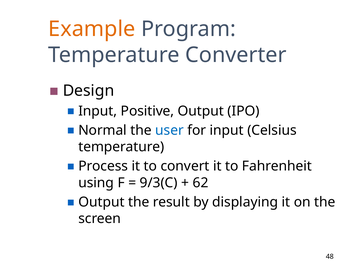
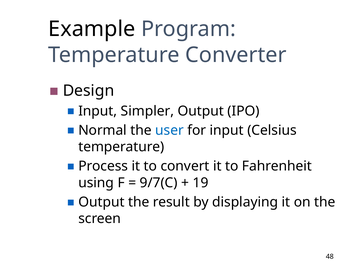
Example colour: orange -> black (92, 29)
Positive: Positive -> Simpler (147, 111)
9/3(C: 9/3(C -> 9/7(C (159, 183)
62: 62 -> 19 (201, 183)
